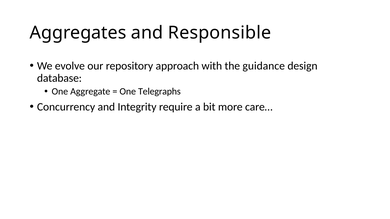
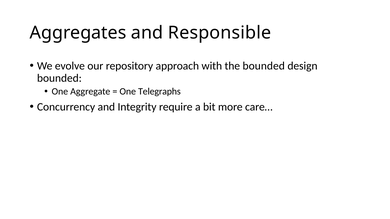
the guidance: guidance -> bounded (264, 66)
database: database -> bounded (59, 78)
